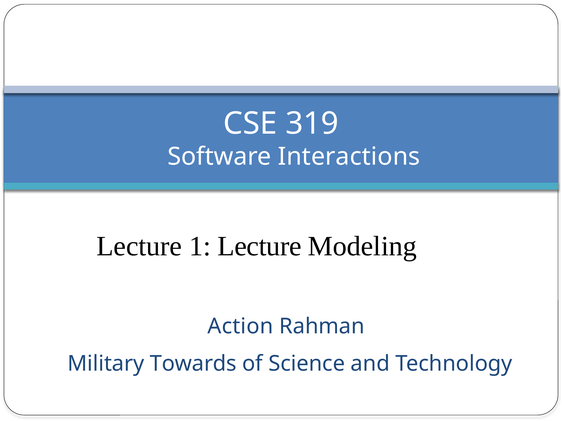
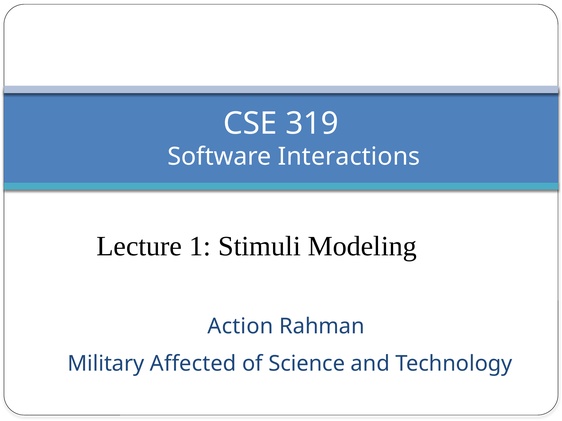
1 Lecture: Lecture -> Stimuli (259, 246)
Towards: Towards -> Affected (193, 364)
